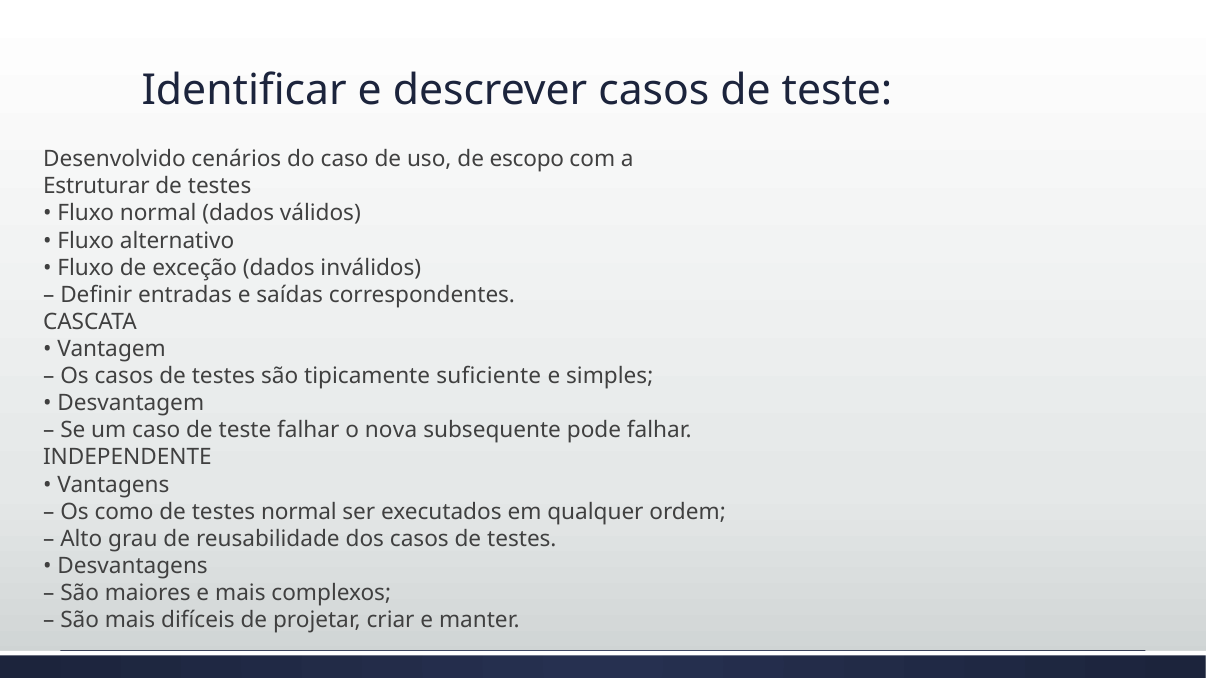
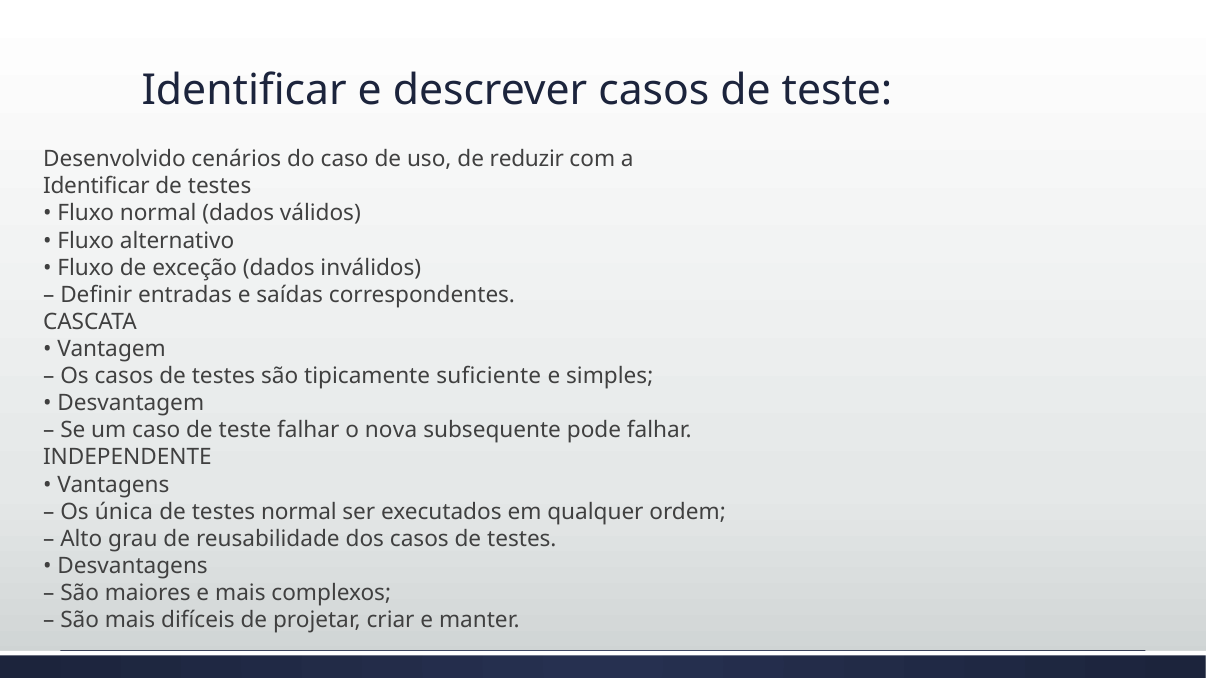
escopo: escopo -> reduzir (527, 159)
Estruturar: Estruturar -> Identificar (96, 186)
como: como -> única (124, 512)
